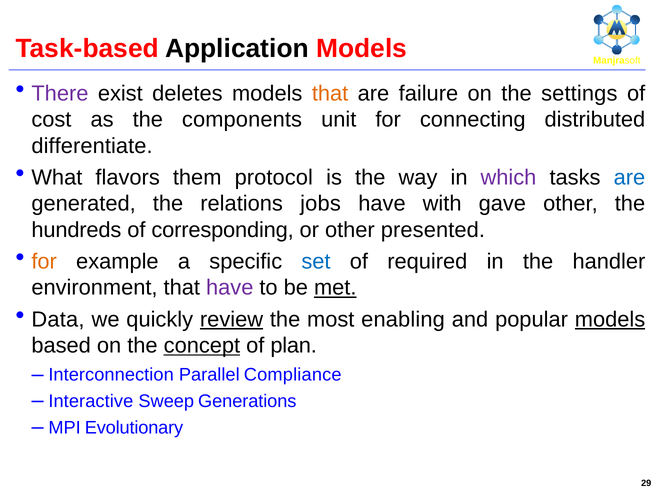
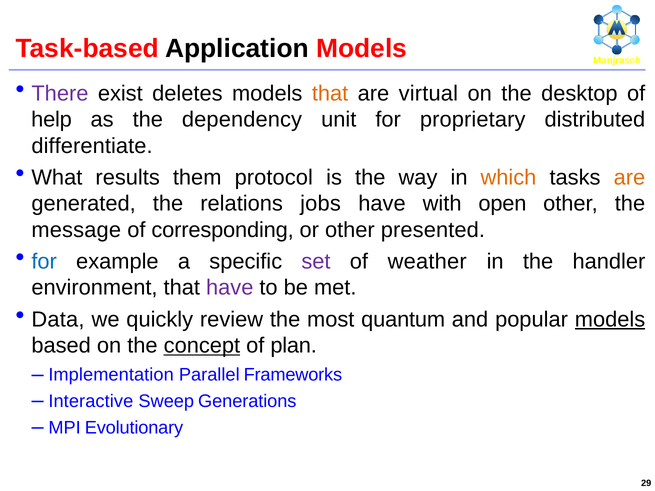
failure: failure -> virtual (428, 94)
settings: settings -> desktop (579, 94)
cost: cost -> help (52, 120)
components: components -> dependency (242, 120)
connecting: connecting -> proprietary (473, 120)
flavors: flavors -> results (128, 178)
which colour: purple -> orange (508, 178)
are colour: blue -> orange (629, 178)
gave: gave -> open (502, 204)
hundreds: hundreds -> message (76, 230)
for colour: orange -> blue (44, 262)
set colour: blue -> purple (316, 262)
required: required -> weather (427, 262)
met underline: present -> none (335, 288)
review underline: present -> none (232, 320)
enabling: enabling -> quantum (403, 320)
Interconnection: Interconnection -> Implementation (111, 375)
Compliance: Compliance -> Frameworks (293, 375)
